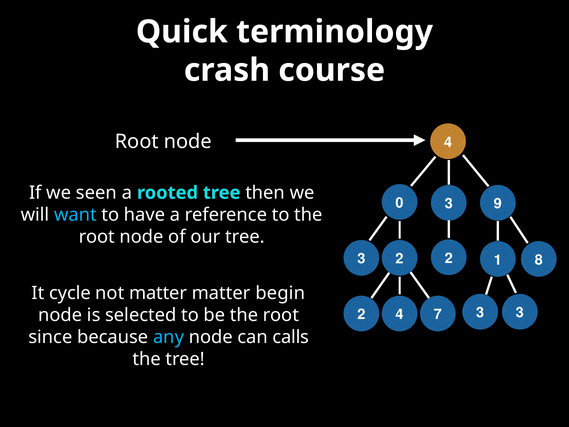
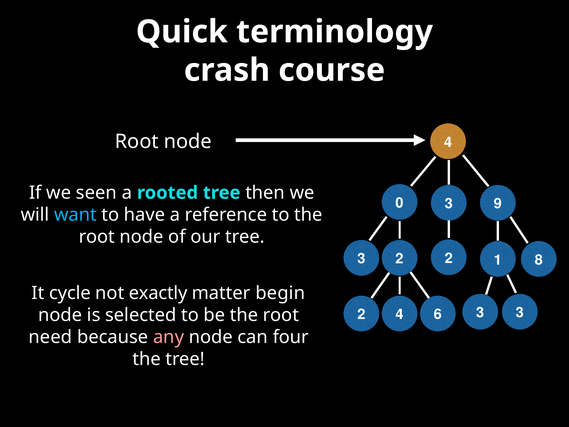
not matter: matter -> exactly (158, 293)
7: 7 -> 6 (438, 314)
since: since -> need (50, 337)
any colour: light blue -> pink (169, 337)
calls: calls -> four (291, 337)
